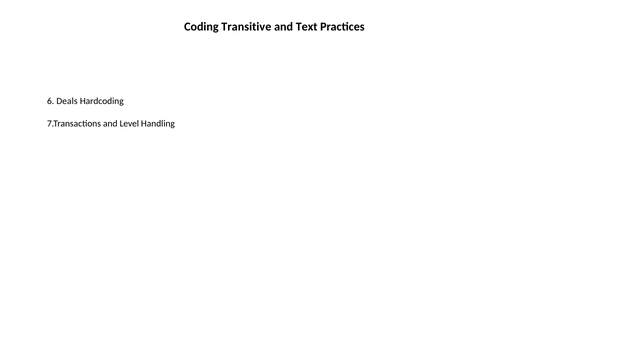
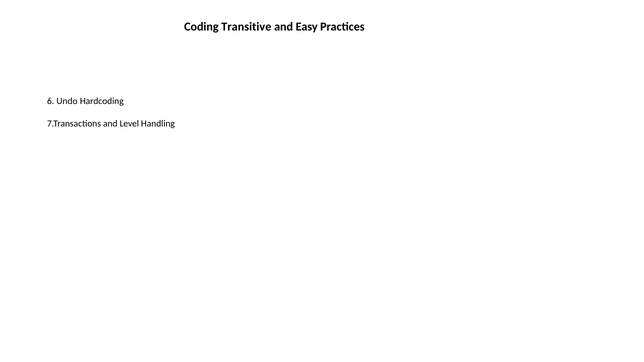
Text: Text -> Easy (307, 27)
Deals: Deals -> Undo (67, 101)
